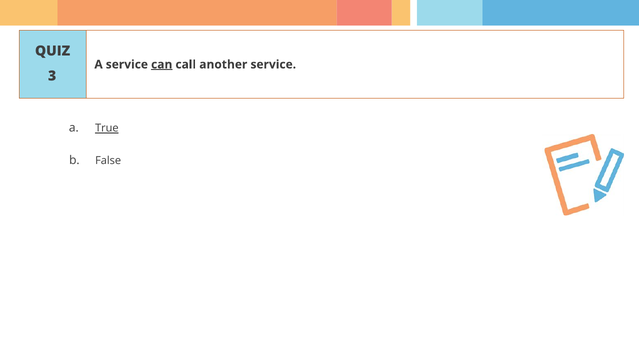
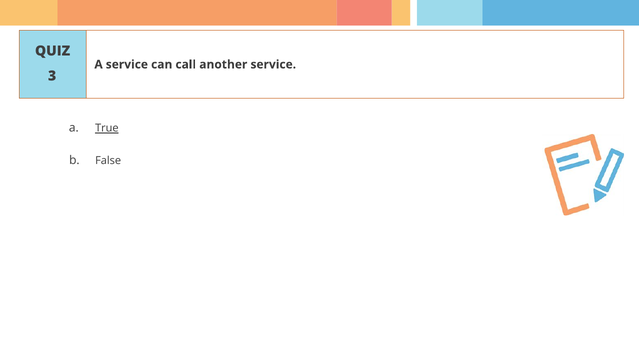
can underline: present -> none (162, 65)
